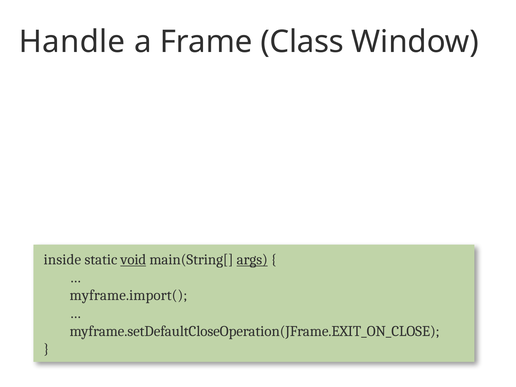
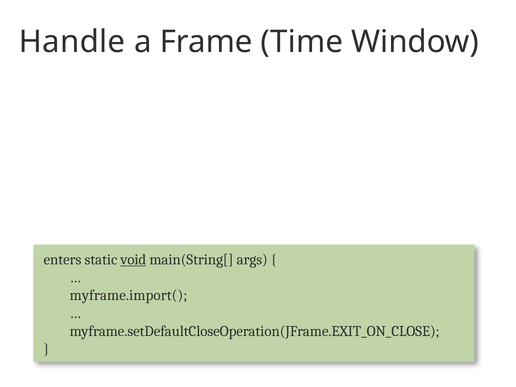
Class: Class -> Time (302, 42)
inside: inside -> enters (62, 260)
args underline: present -> none (252, 260)
